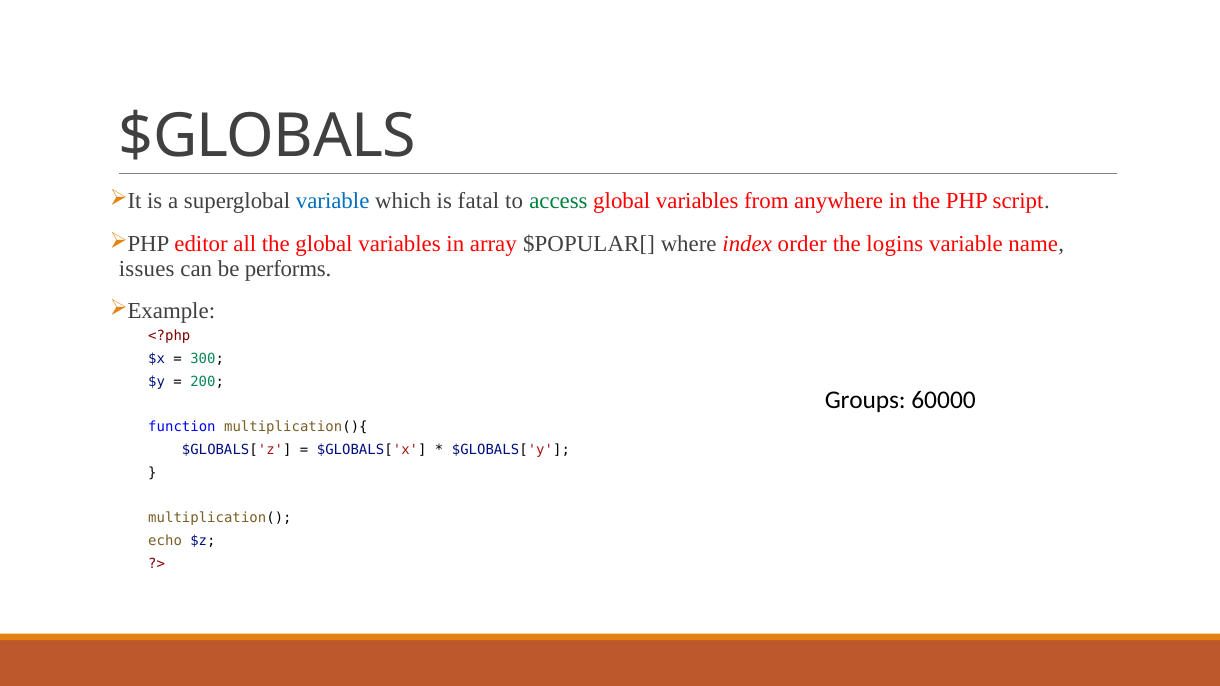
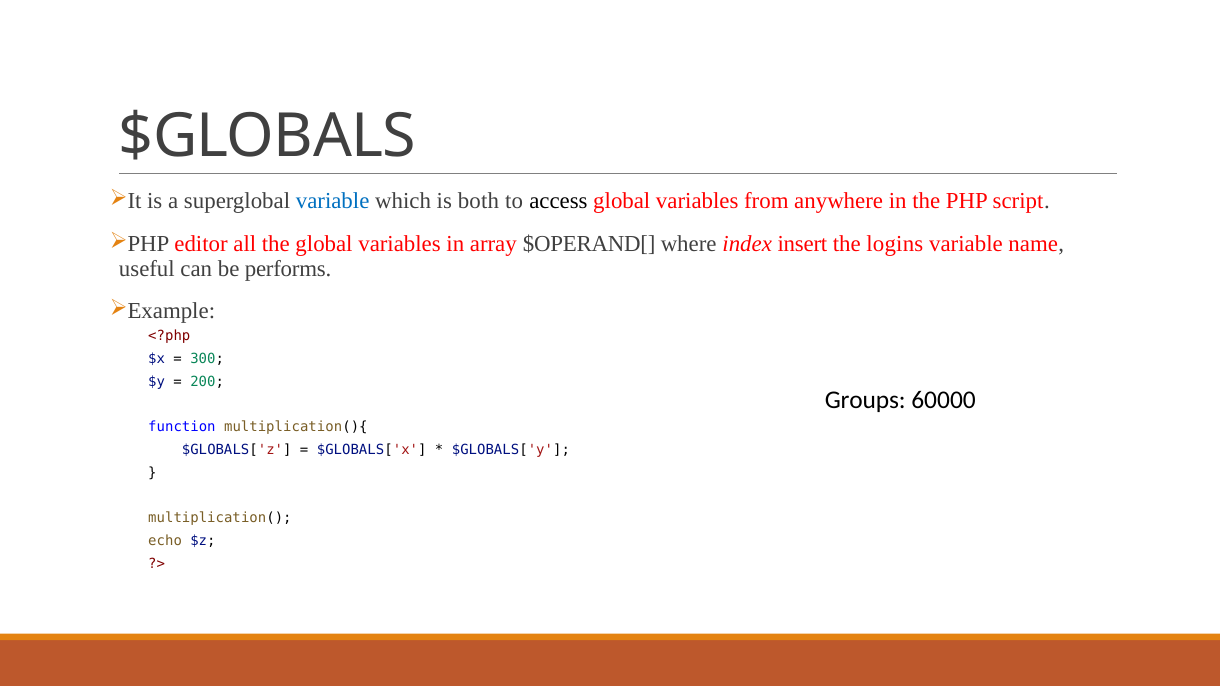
fatal: fatal -> both (478, 201)
access colour: green -> black (558, 201)
$POPULAR[: $POPULAR[ -> $OPERAND[ (589, 244)
order: order -> insert (802, 244)
issues: issues -> useful (147, 269)
